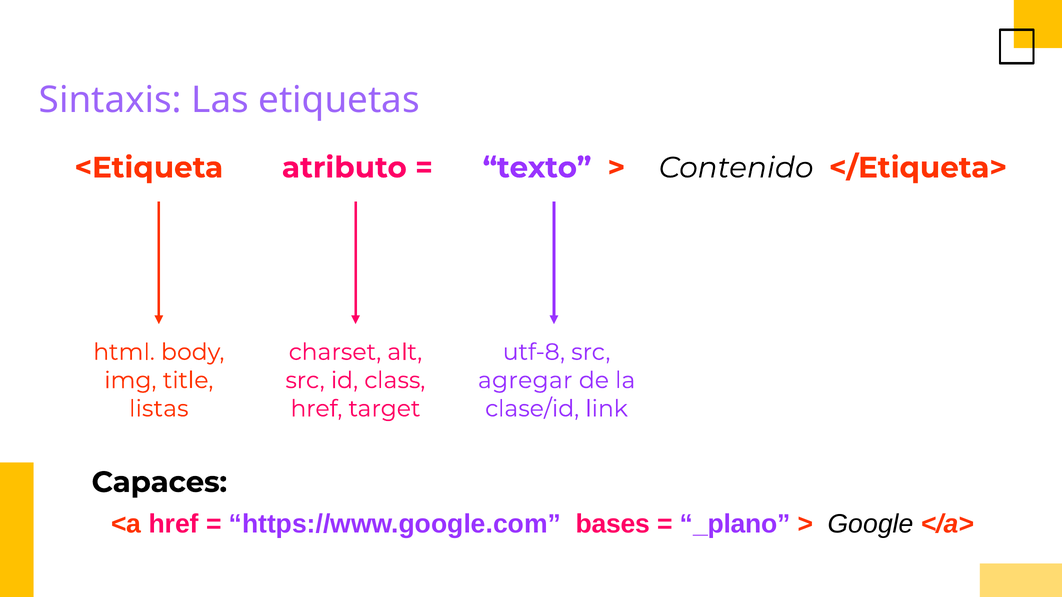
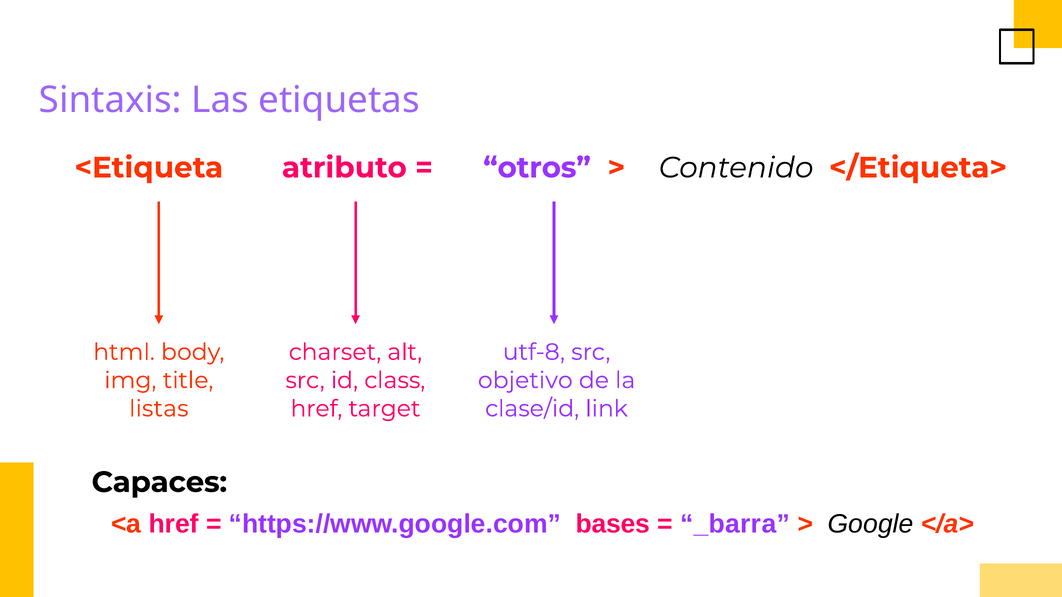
texto: texto -> otros (537, 168)
agregar: agregar -> objetivo (525, 381)
_plano: _plano -> _barra (735, 524)
